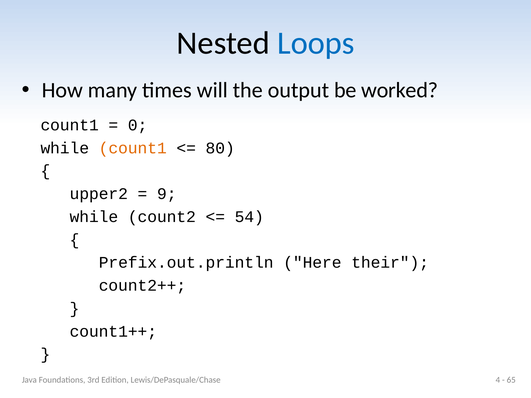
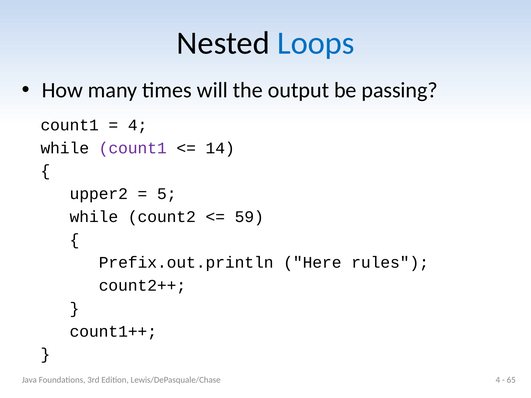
worked: worked -> passing (400, 90)
0: 0 -> 4 (138, 125)
count1 colour: orange -> purple (133, 148)
80: 80 -> 14 (220, 148)
9: 9 -> 5 (167, 194)
54: 54 -> 59 (249, 217)
their: their -> rules (390, 263)
